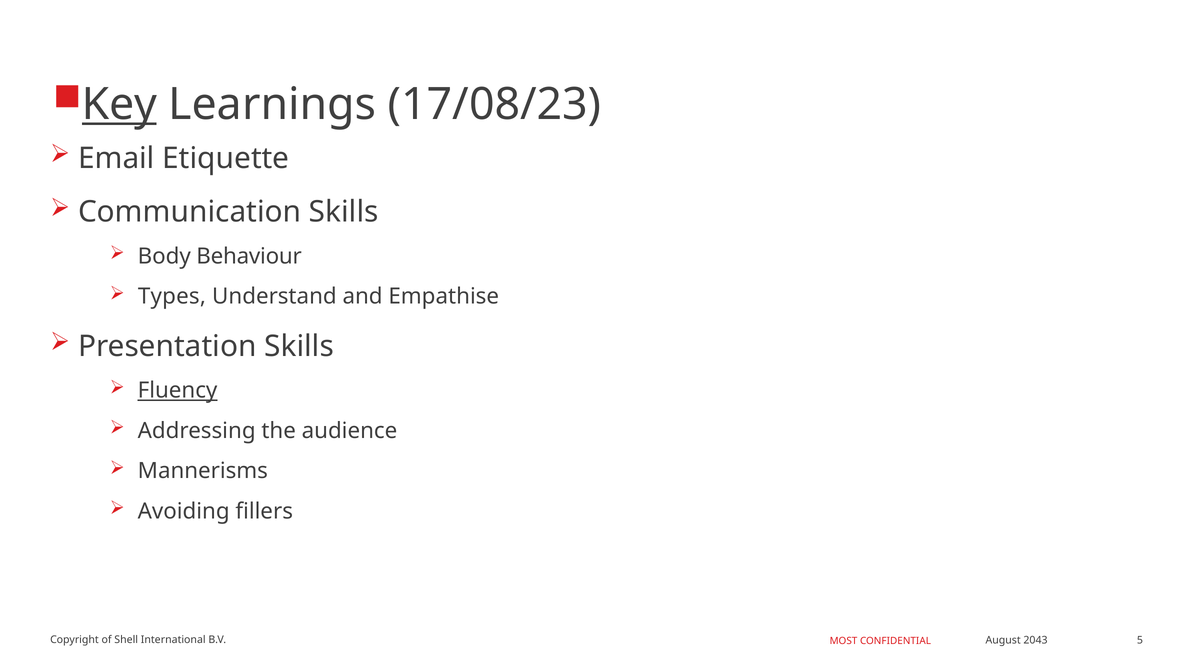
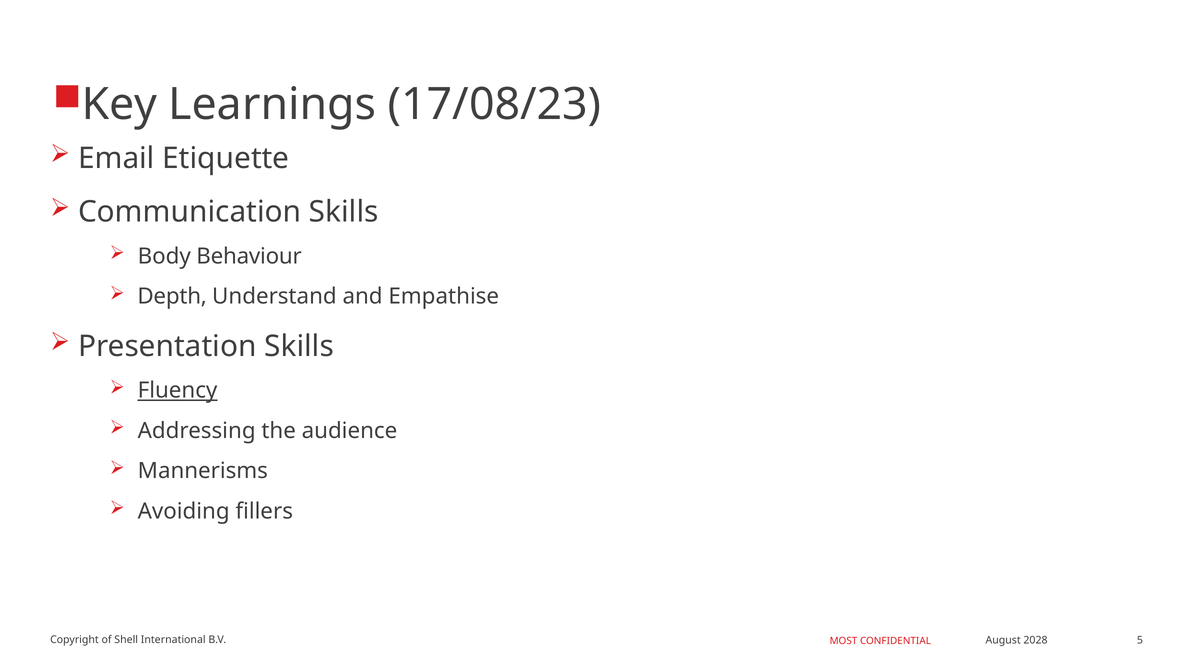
Key underline: present -> none (119, 104)
Types: Types -> Depth (172, 297)
2043: 2043 -> 2028 (1036, 640)
